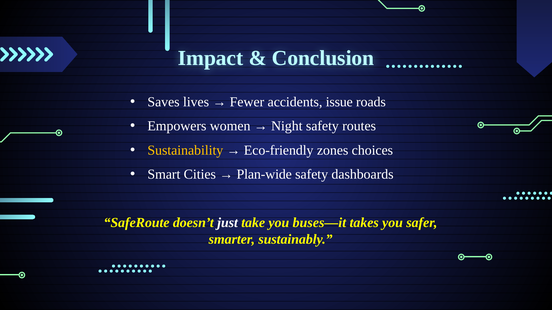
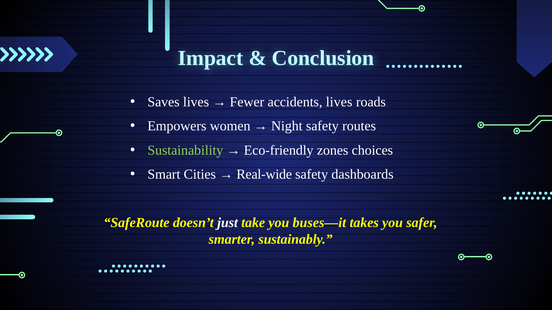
accidents issue: issue -> lives (339, 102)
Sustainability colour: yellow -> light green (185, 151)
Plan-wide: Plan-wide -> Real-wide (264, 175)
